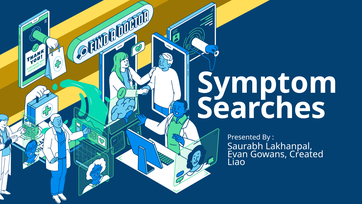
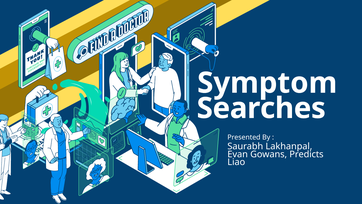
Created: Created -> Predicts (306, 154)
